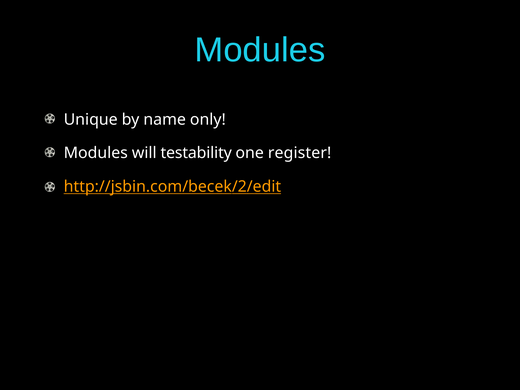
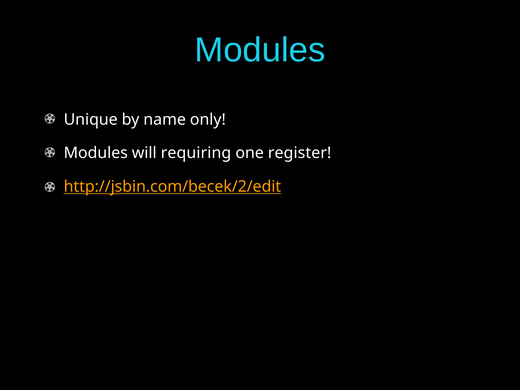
testability: testability -> requiring (196, 153)
